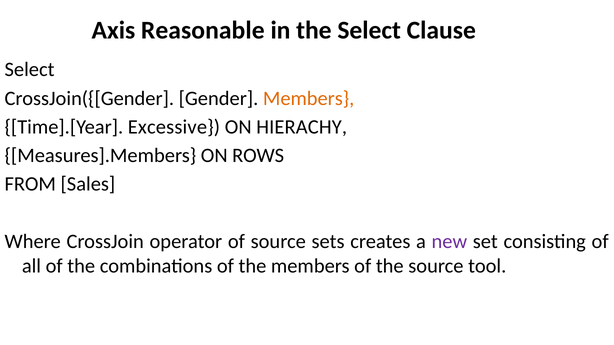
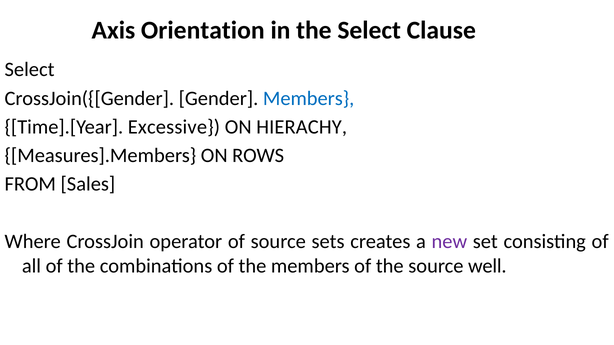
Reasonable: Reasonable -> Orientation (203, 31)
Members colour: orange -> blue (309, 98)
tool: tool -> well (487, 266)
